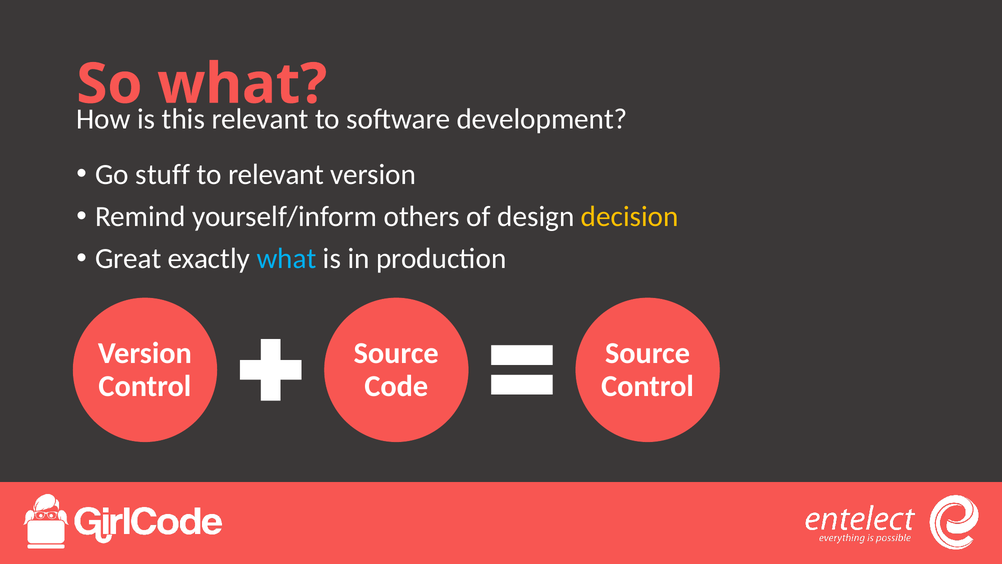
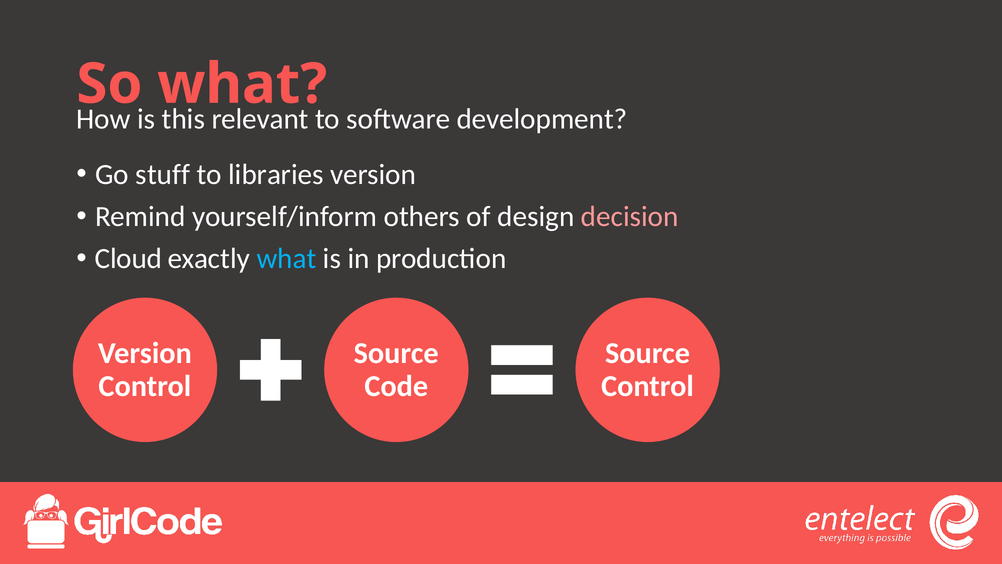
to relevant: relevant -> libraries (276, 174)
decision colour: yellow -> pink (630, 216)
Great: Great -> Cloud (128, 258)
